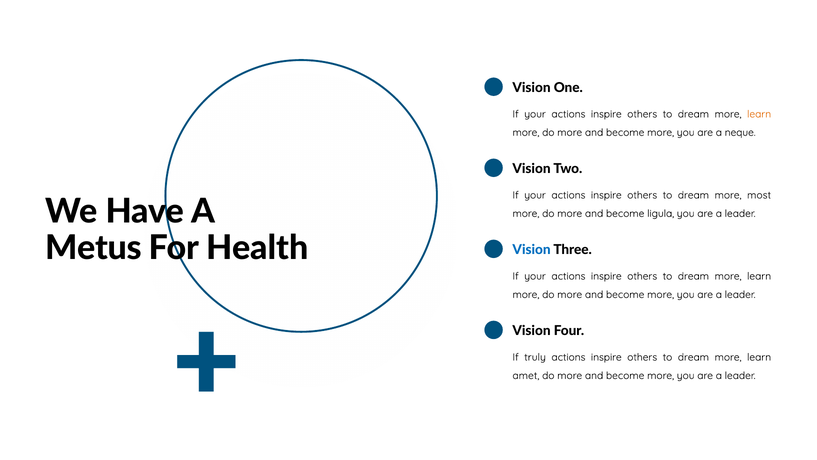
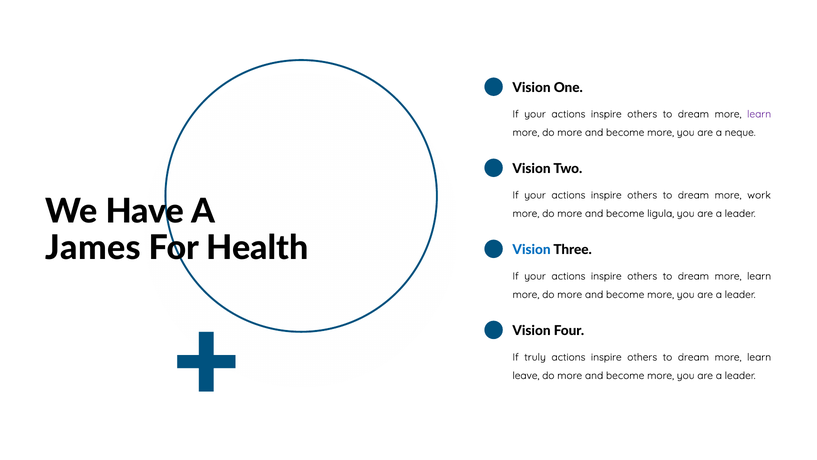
learn colour: orange -> purple (759, 114)
most: most -> work (759, 195)
Metus: Metus -> James (93, 248)
amet: amet -> leave (526, 375)
